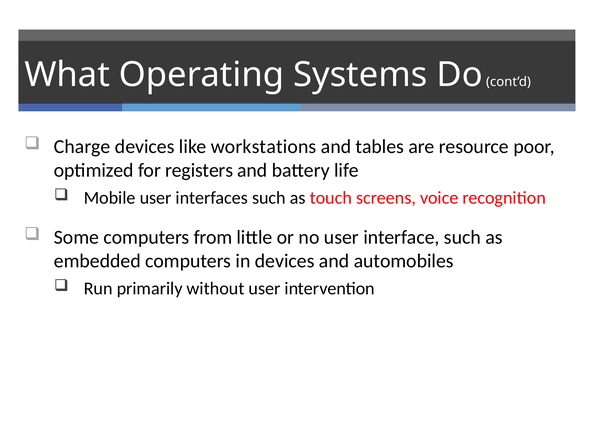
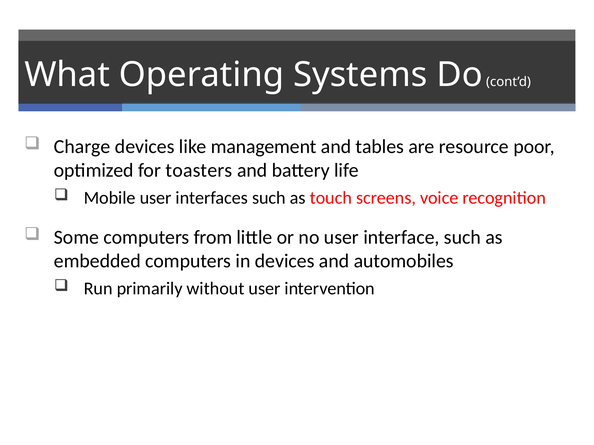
workstations: workstations -> management (264, 147)
registers: registers -> toasters (199, 170)
